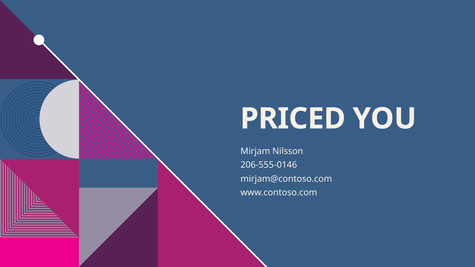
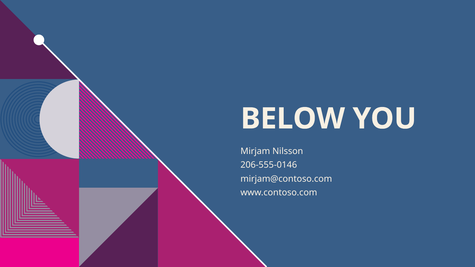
PRICED: PRICED -> BELOW (293, 119)
